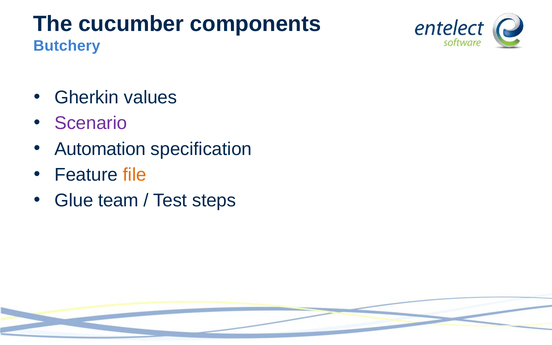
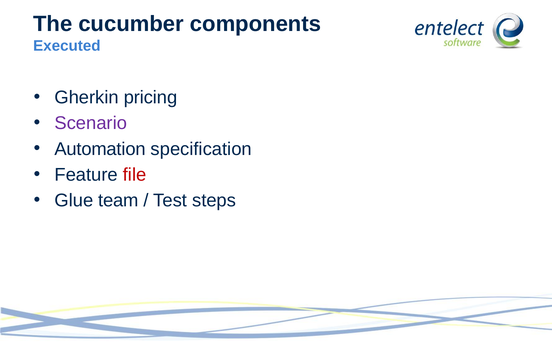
Butchery: Butchery -> Executed (67, 46)
values: values -> pricing (151, 97)
file colour: orange -> red (135, 175)
